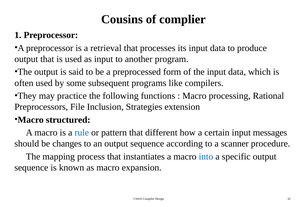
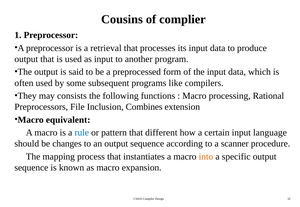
practice: practice -> consists (72, 96)
Strategies: Strategies -> Combines (144, 107)
structured: structured -> equivalent (68, 120)
messages: messages -> language (270, 133)
into colour: blue -> orange (206, 157)
